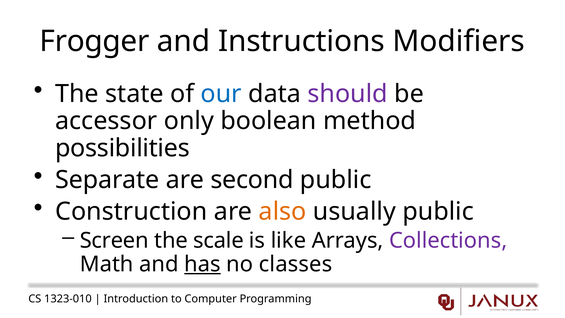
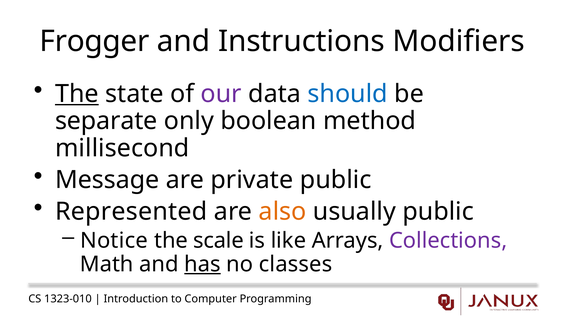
The underline: none -> present (77, 94)
our colour: blue -> purple (221, 94)
should colour: purple -> blue (348, 94)
accessor: accessor -> separate (106, 121)
possibilities: possibilities -> millisecond (122, 148)
Separate: Separate -> Message (107, 180)
second: second -> private (252, 180)
Construction: Construction -> Represented (131, 211)
Screen: Screen -> Notice (114, 240)
